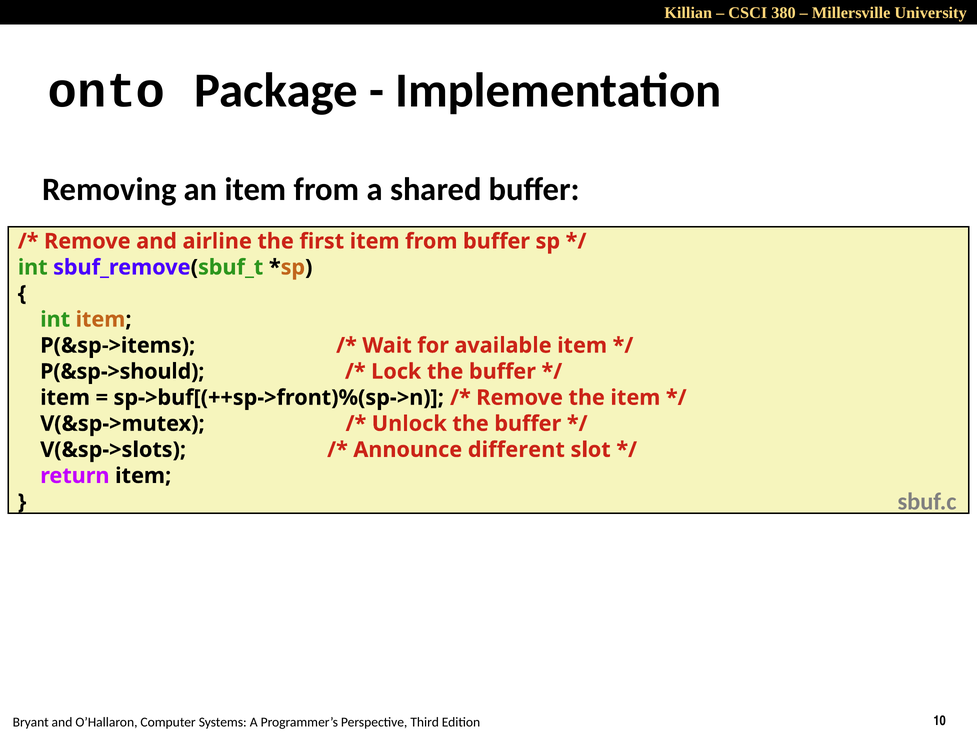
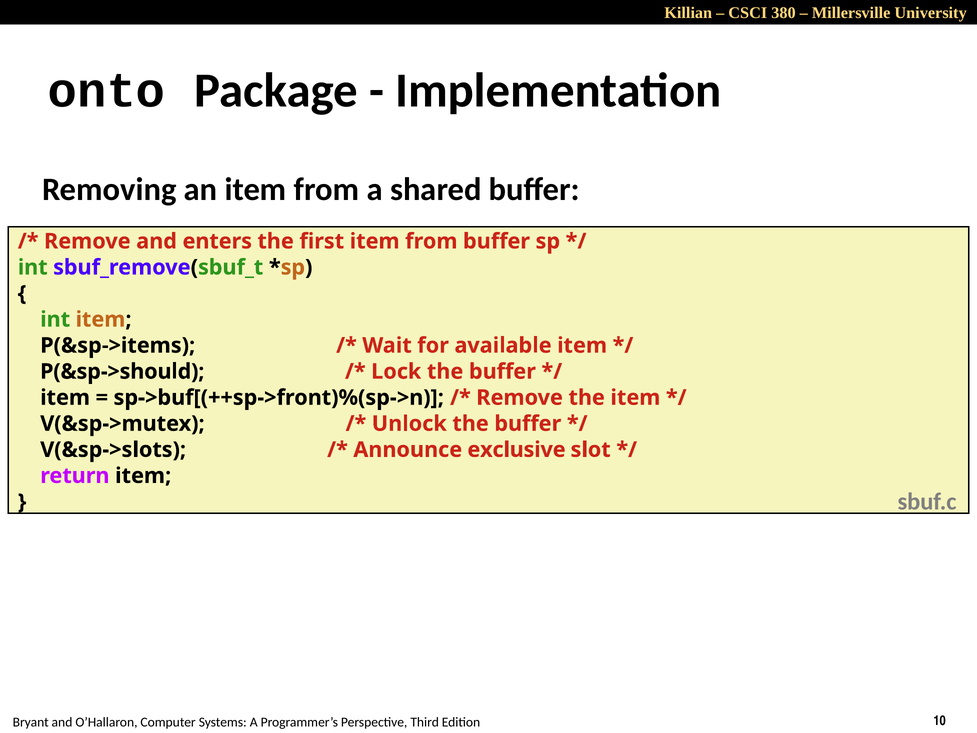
airline: airline -> enters (217, 241)
different: different -> exclusive (517, 450)
